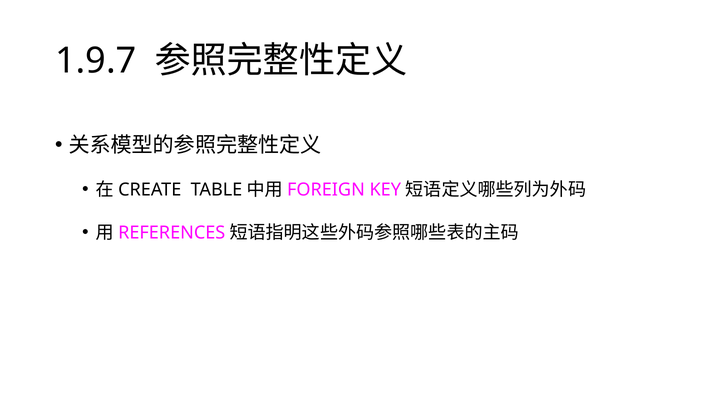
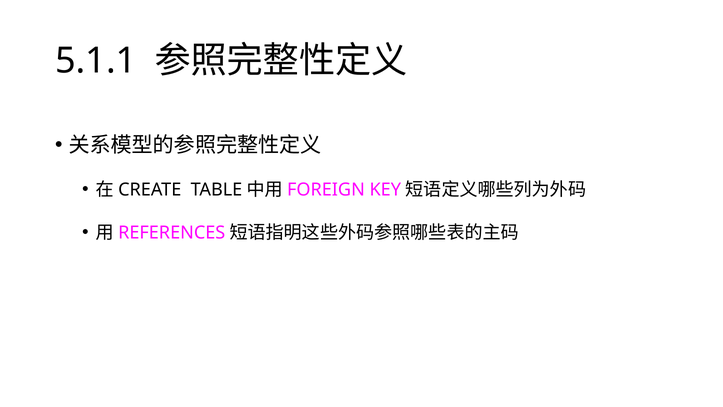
1.9.7: 1.9.7 -> 5.1.1 (96, 61)
